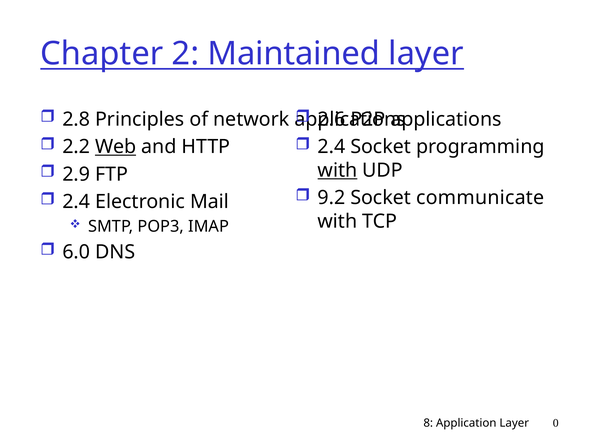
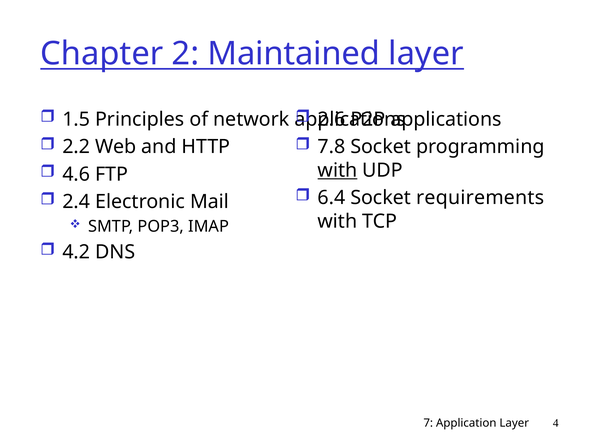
2.8: 2.8 -> 1.5 (76, 119)
Web underline: present -> none (116, 147)
2.4: 2.4 -> 7.8 (331, 147)
2.9: 2.9 -> 4.6 (76, 174)
9.2: 9.2 -> 6.4 (331, 198)
communicate: communicate -> requirements (480, 198)
6.0: 6.0 -> 4.2 (76, 252)
8: 8 -> 7 (428, 423)
0: 0 -> 4 (556, 423)
